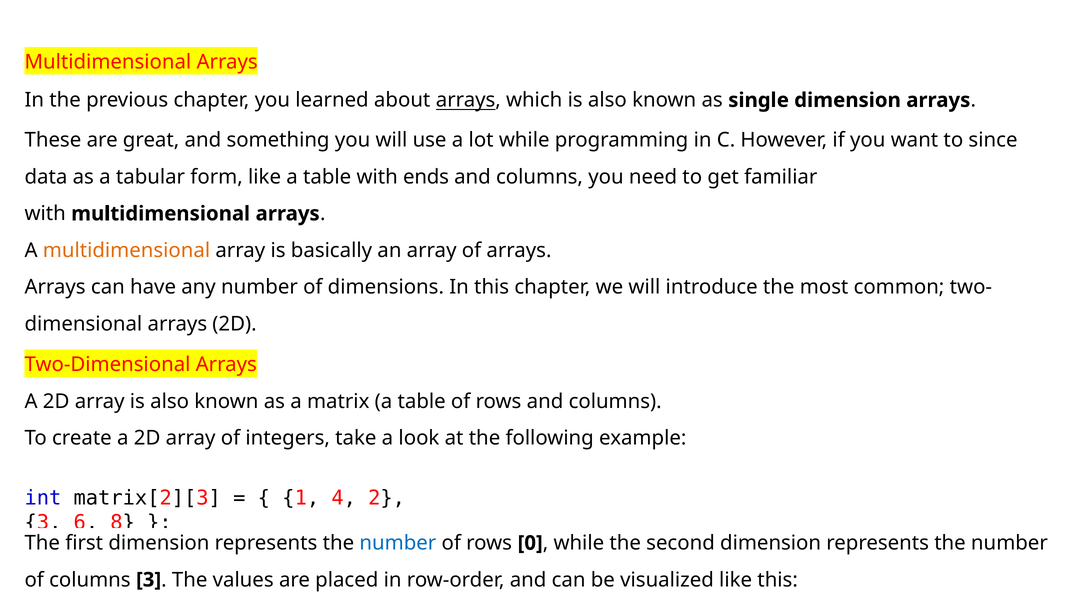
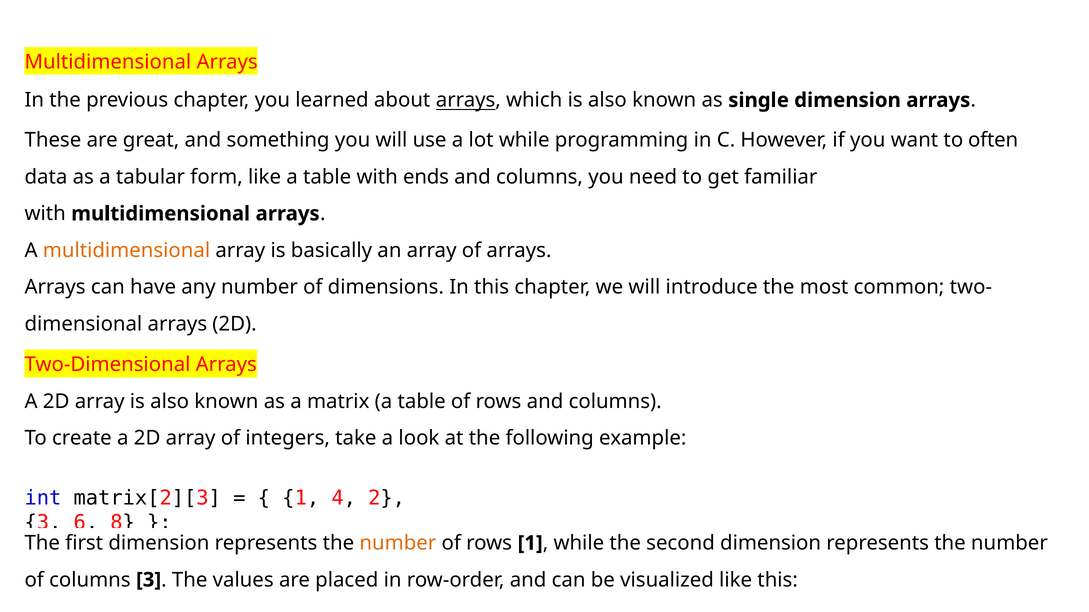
since: since -> often (993, 140)
number colour: blue -> orange (398, 544)
rows 0: 0 -> 1 (530, 544)
